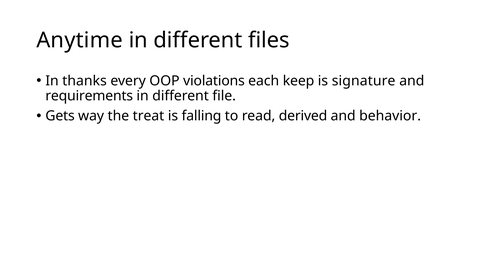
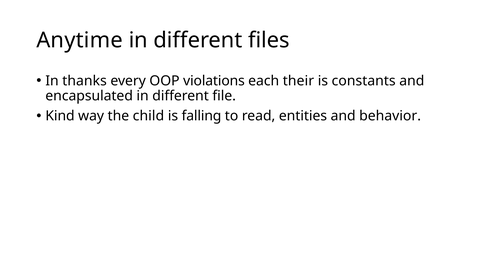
keep: keep -> their (298, 81)
signature: signature -> constants (364, 81)
requirements: requirements -> encapsulated (89, 96)
Gets: Gets -> Kind (60, 116)
treat: treat -> child (148, 116)
derived: derived -> entities (303, 116)
